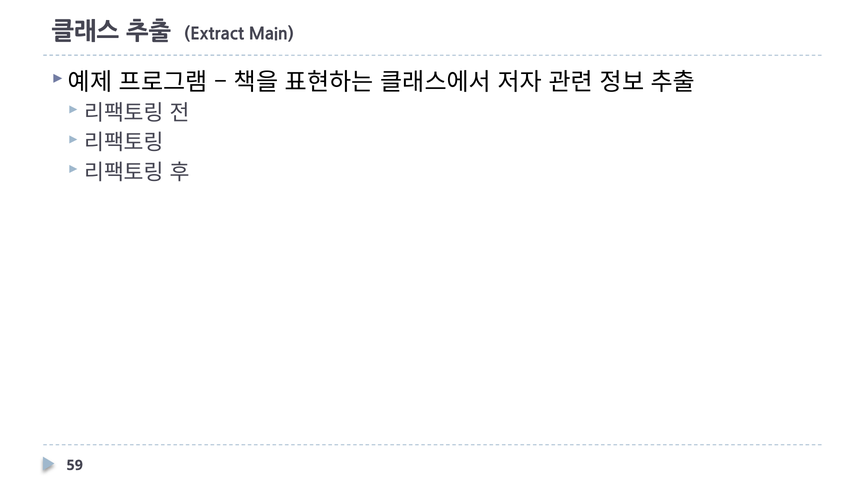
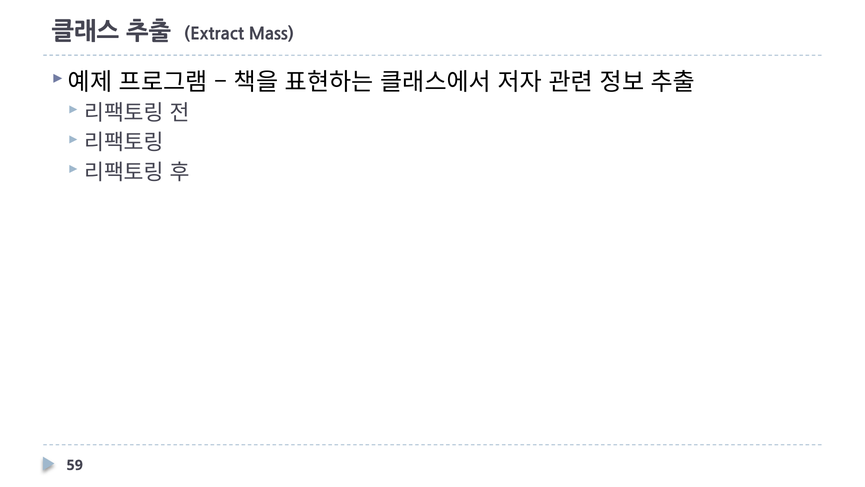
Main: Main -> Mass (271, 34)
